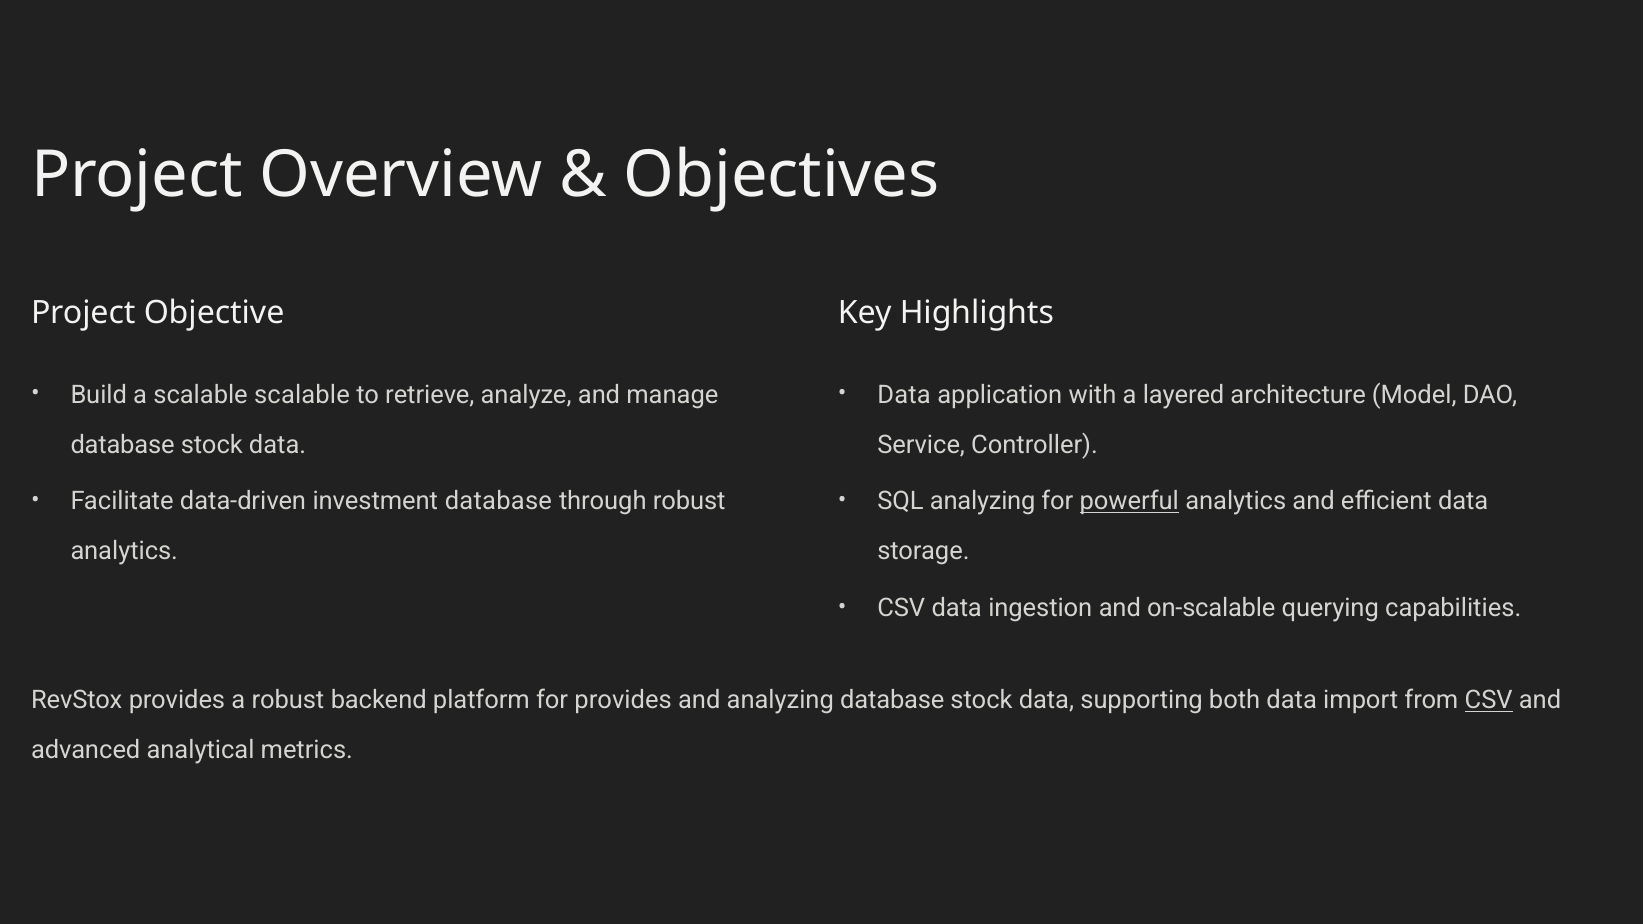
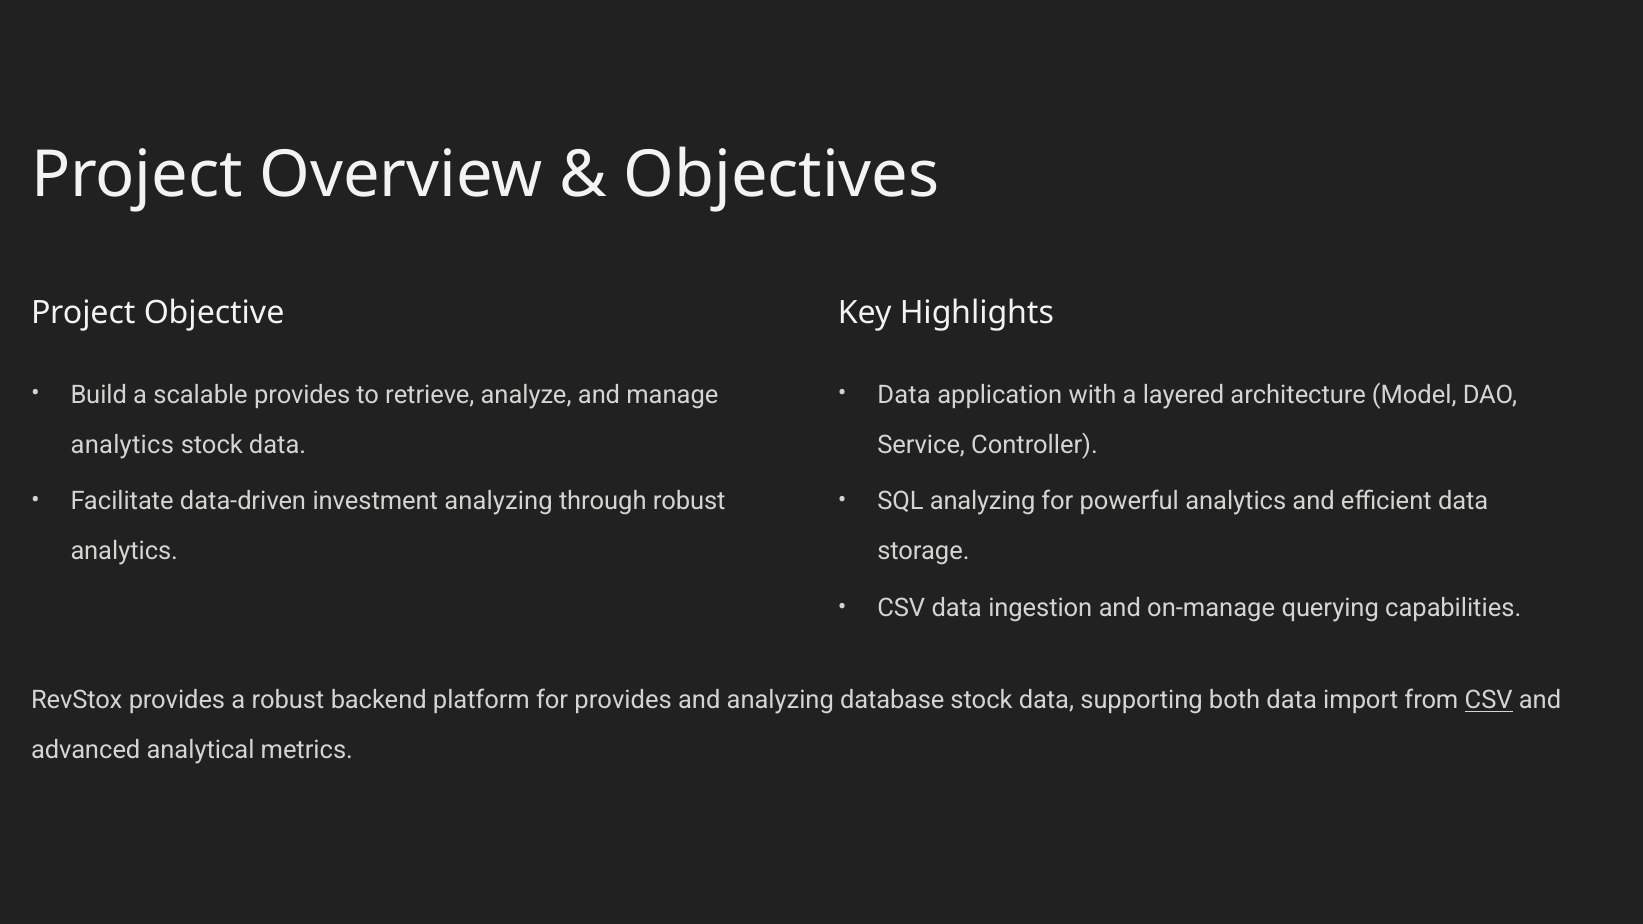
scalable scalable: scalable -> provides (302, 395)
database: database -> analytics (122, 445)
investment database: database -> analyzing (498, 502)
powerful underline: present -> none (1129, 502)
on-scalable: on-scalable -> on-manage (1211, 608)
